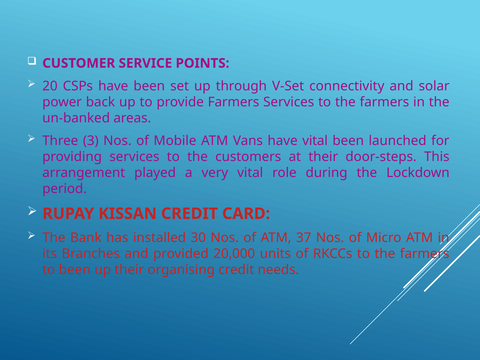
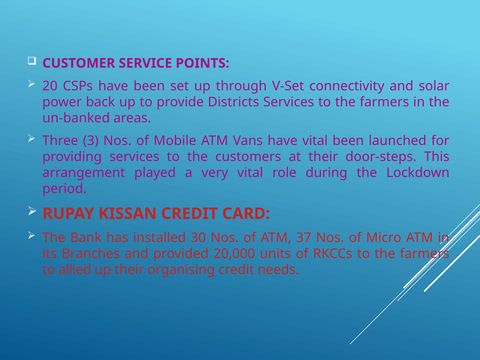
provide Farmers: Farmers -> Districts (233, 102)
to been: been -> allied (75, 270)
